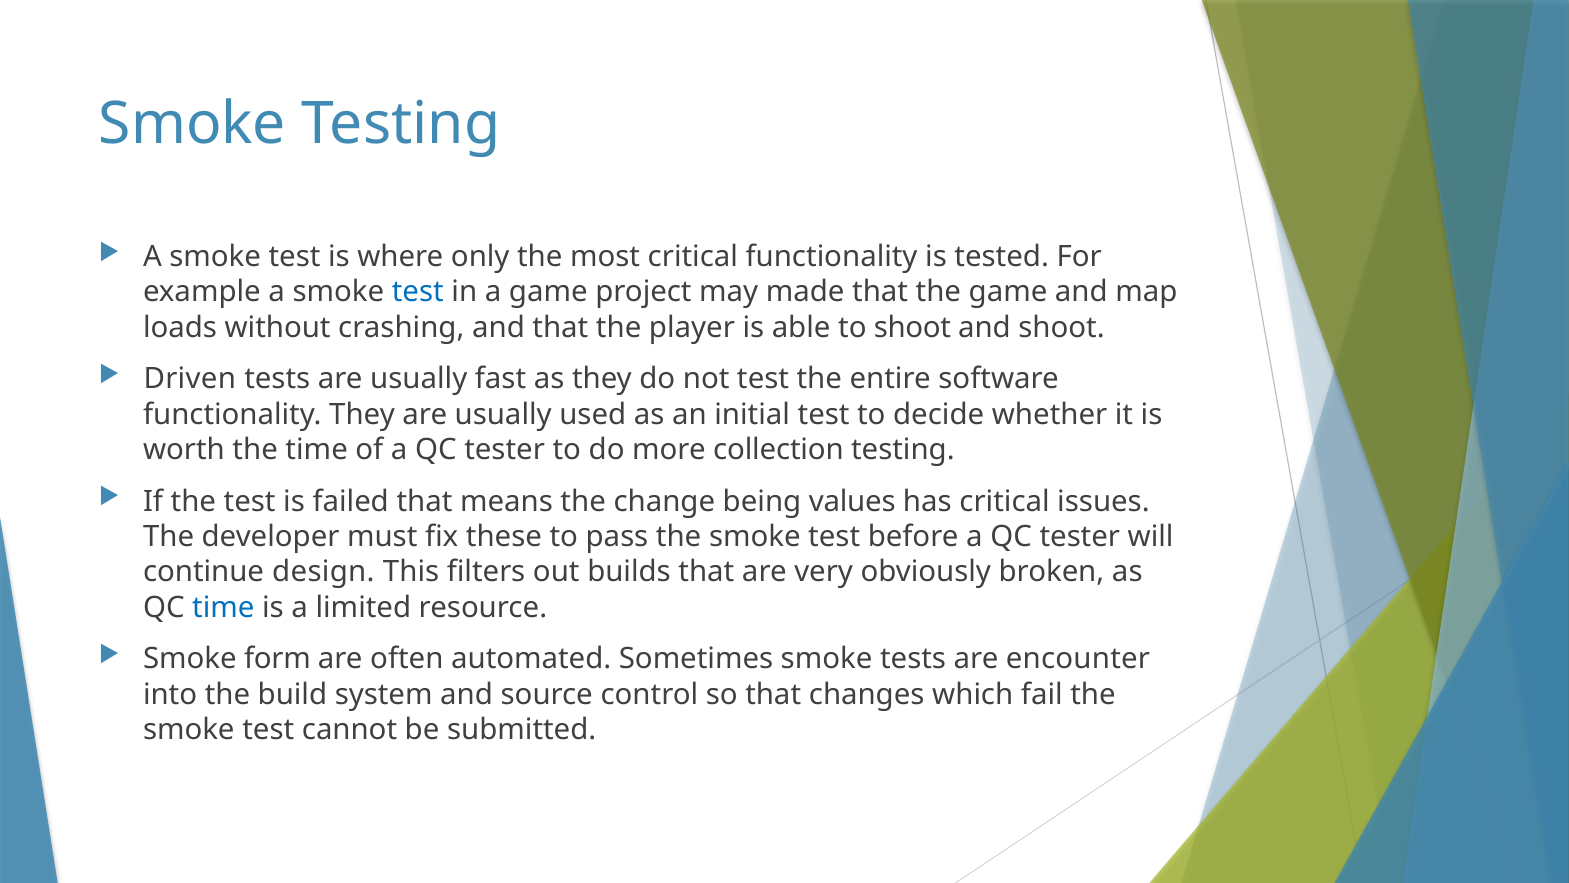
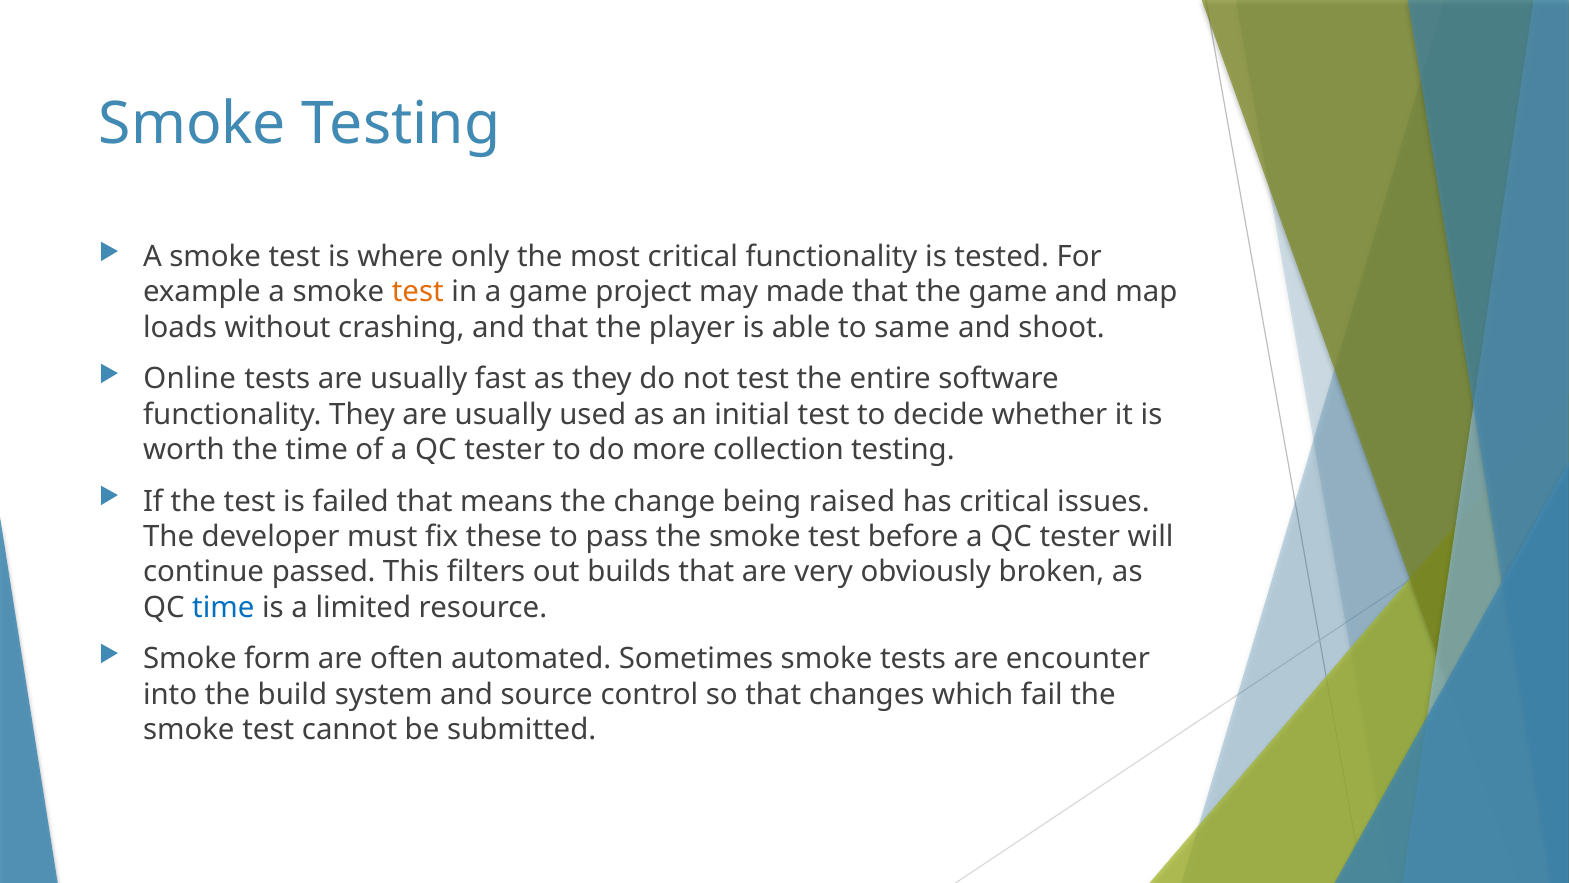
test colour: blue -> orange (418, 292)
to shoot: shoot -> same (912, 327)
Driven: Driven -> Online (190, 379)
values: values -> raised (852, 501)
design: design -> passed (324, 572)
